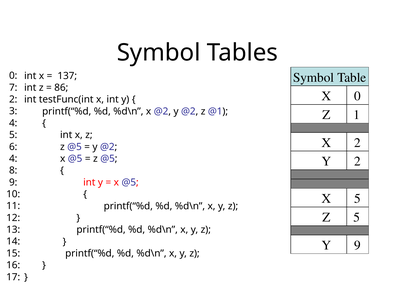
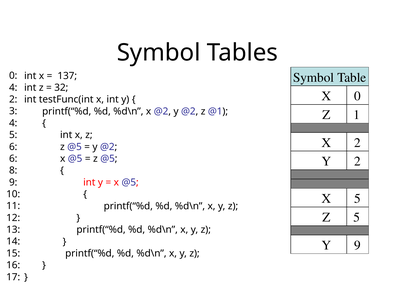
7: 7 -> 4 (13, 88)
86: 86 -> 32 (61, 88)
4: 4 -> 6 (13, 159)
